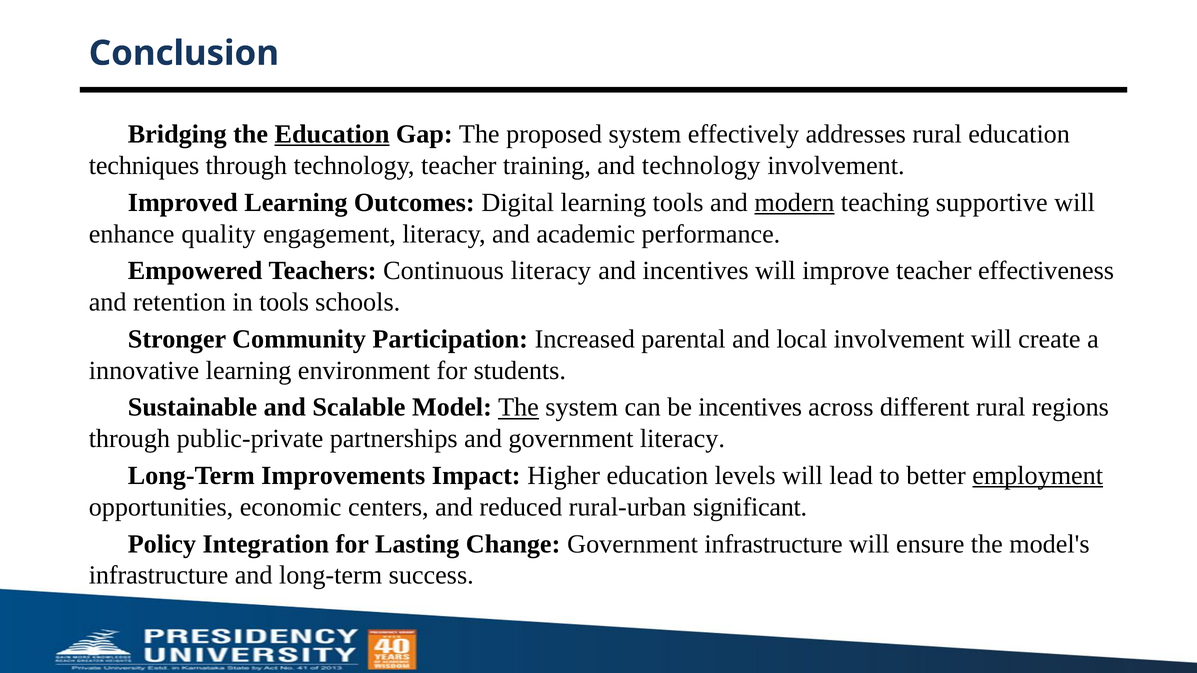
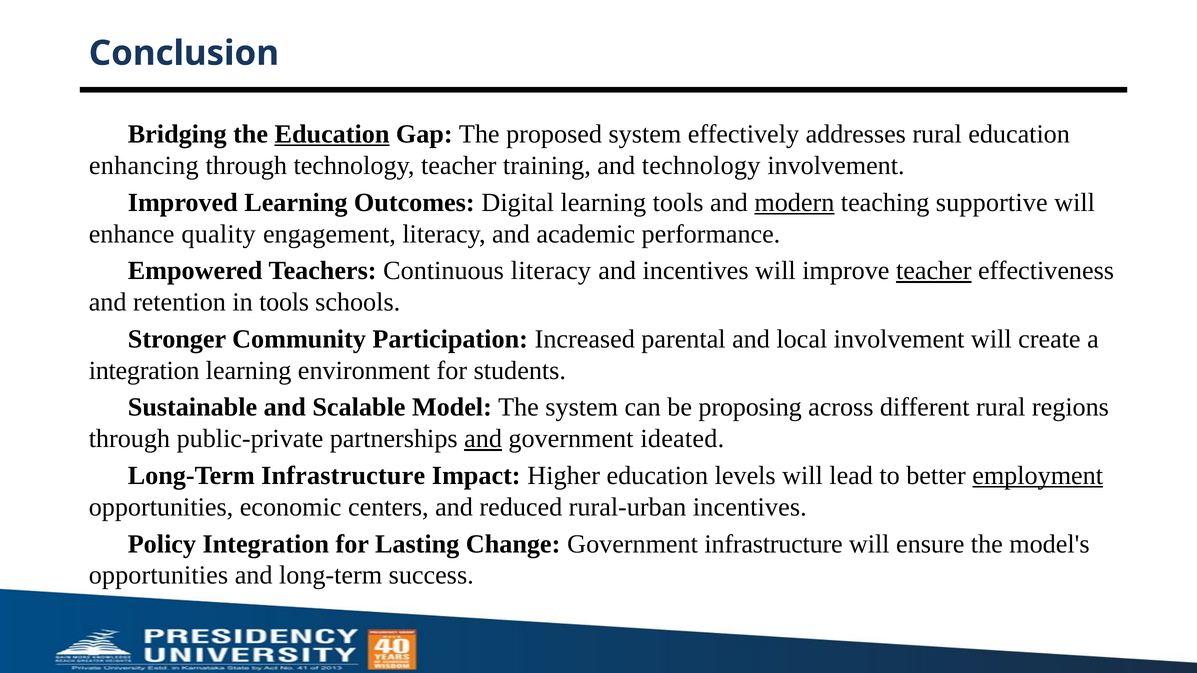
techniques: techniques -> enhancing (144, 166)
teacher underline: none -> present (934, 271)
innovative: innovative -> integration (144, 371)
The underline: present -> none (518, 408)
be incentives: incentives -> proposing (750, 408)
and underline: none -> present (483, 439)
government literacy: literacy -> ideated (682, 439)
Improvements: Improvements -> Infrastructure (343, 476)
rural-urban significant: significant -> incentives (750, 507)
infrastructure: infrastructure -> opportunities (158, 576)
